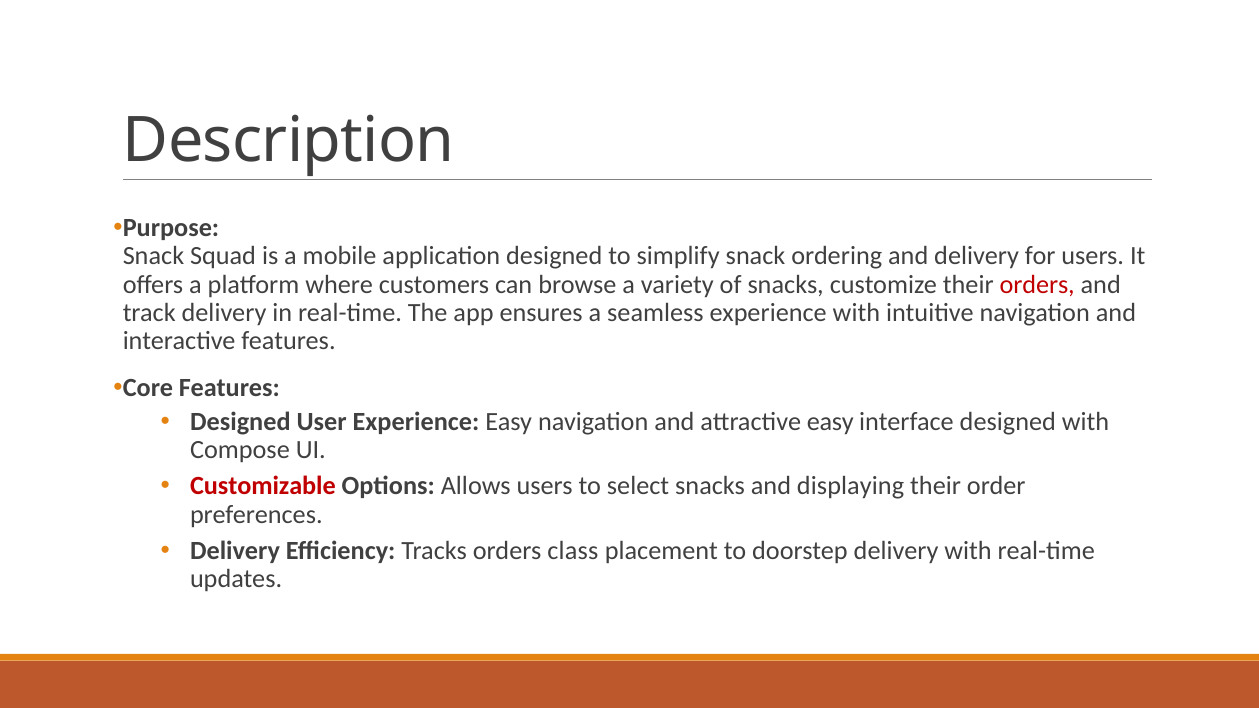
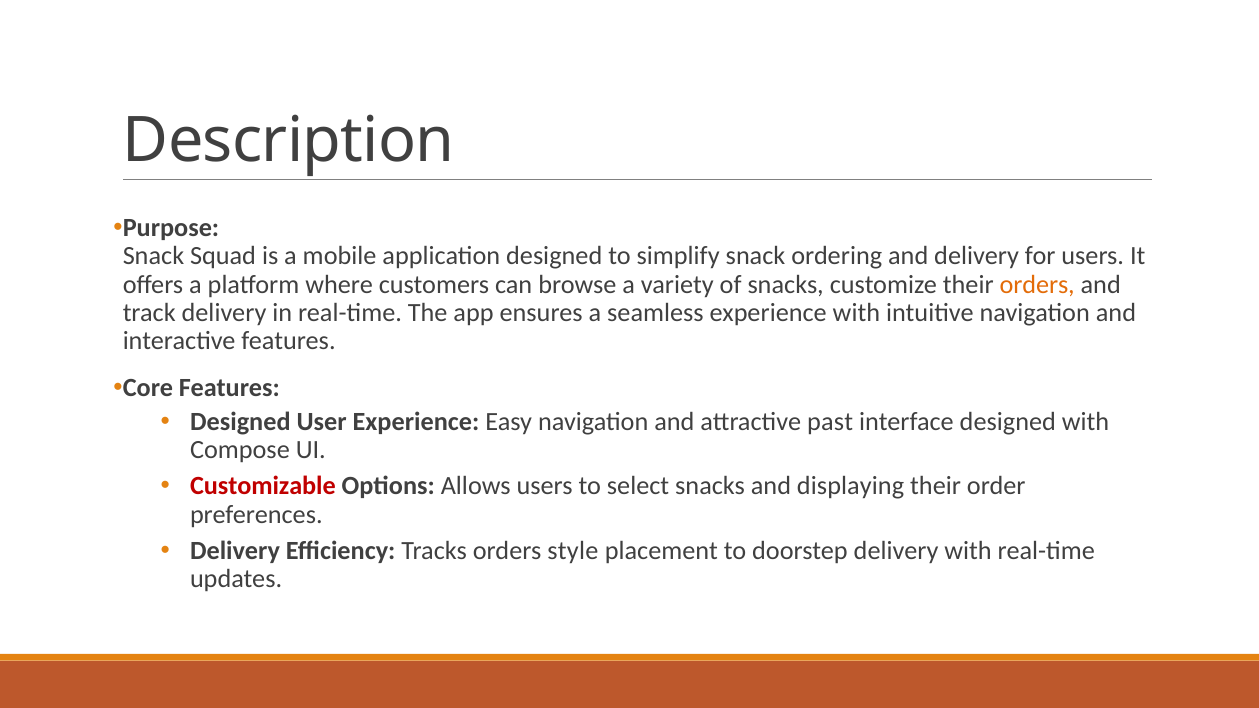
orders colour: red -> orange (1037, 285)
attractive easy: easy -> past (830, 422)
class: class -> style (573, 551)
